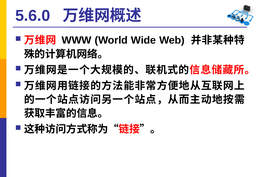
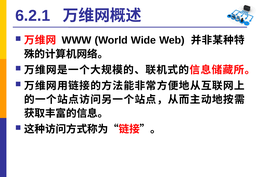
5.6.0: 5.6.0 -> 6.2.1 (33, 16)
